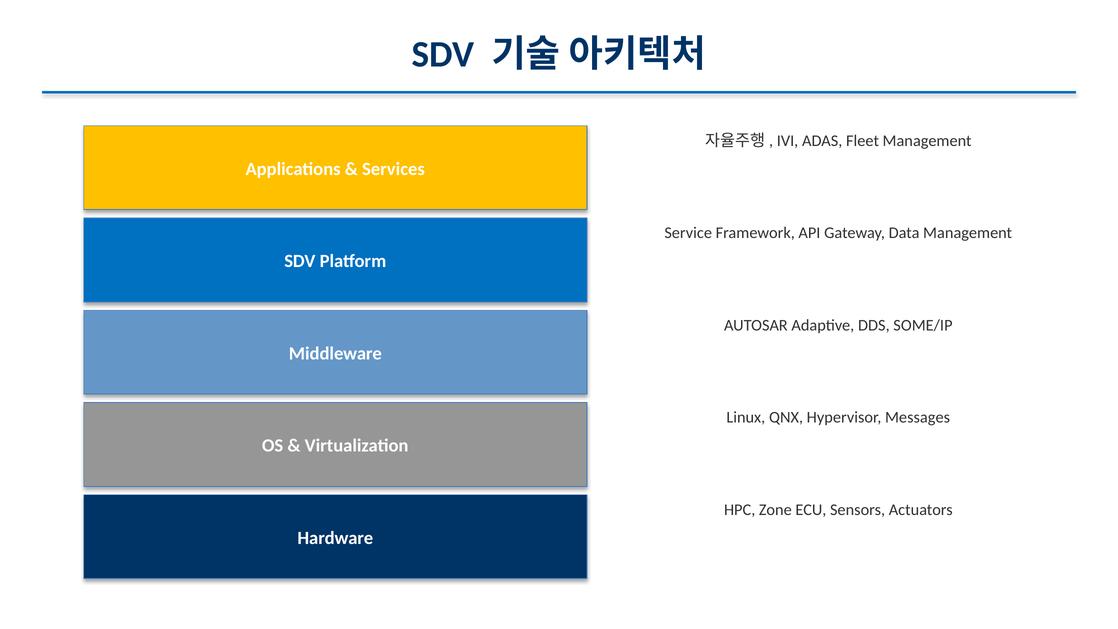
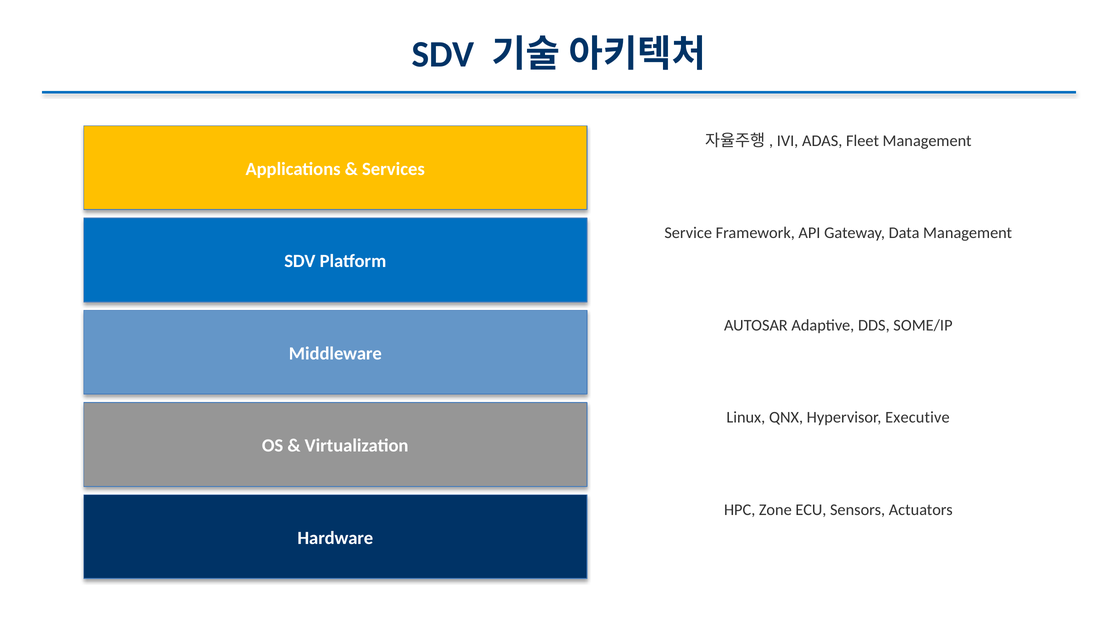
Messages: Messages -> Executive (917, 418)
